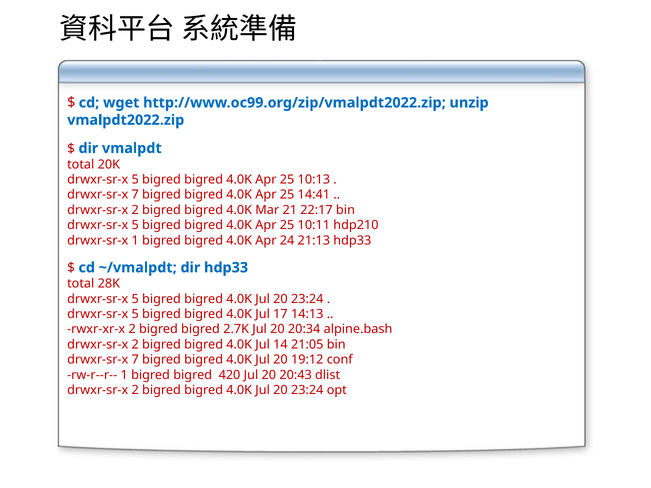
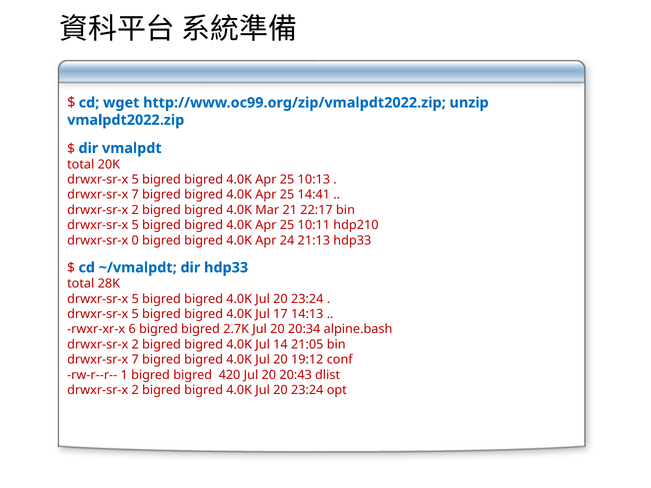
drwxr-sr-x 1: 1 -> 0 (135, 240)
rwxr-xr-x 2: 2 -> 6 (132, 329)
